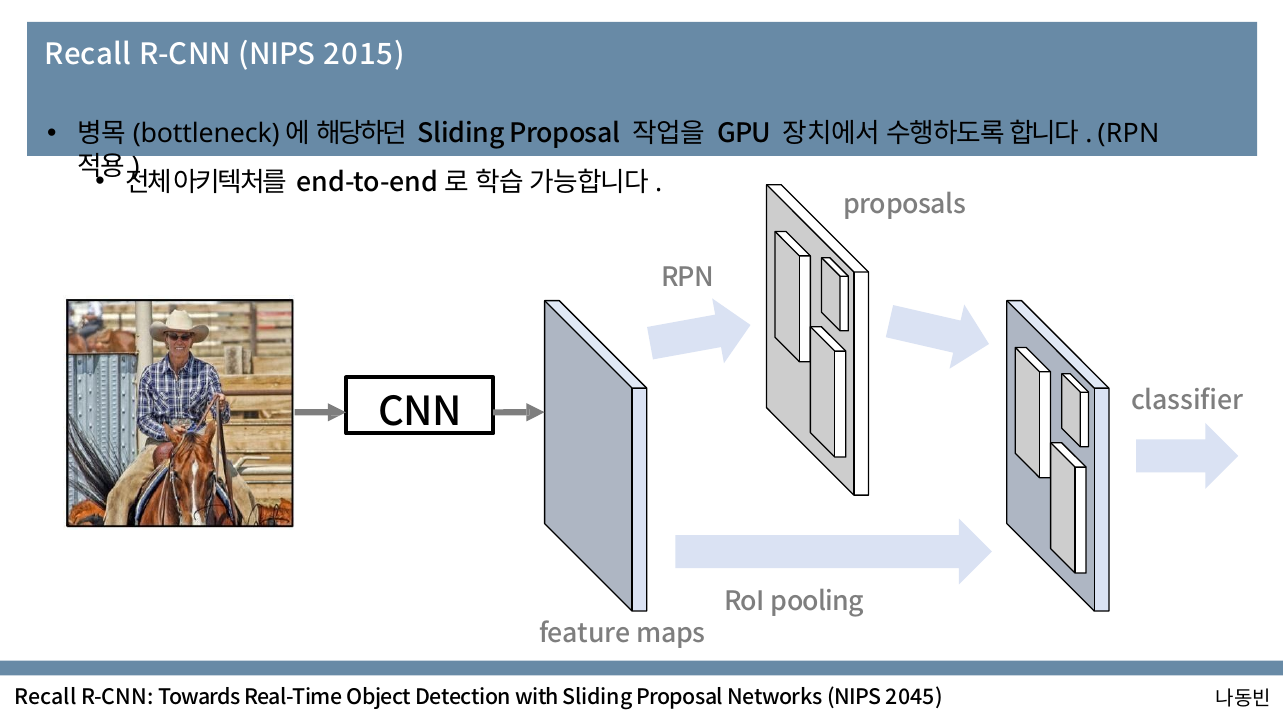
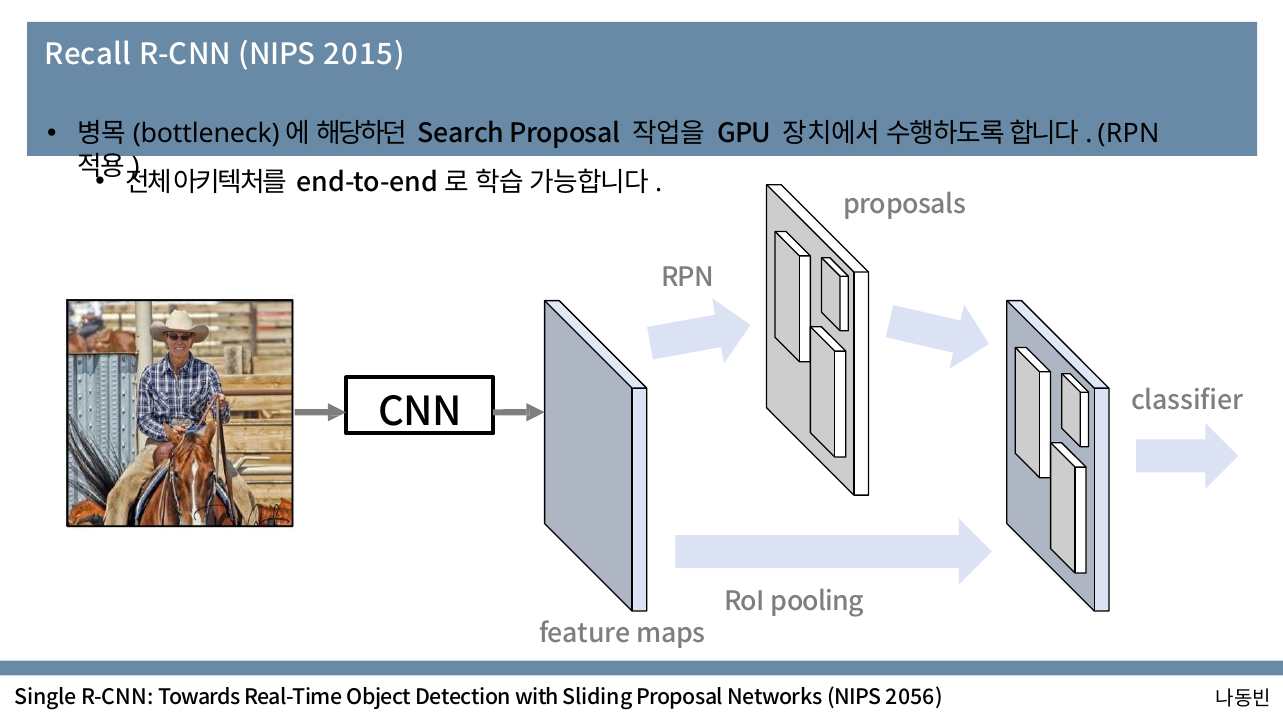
Sliding: Sliding -> Search (461, 134)
Recall: Recall -> Single (46, 697)
2045: 2045 -> 2056 (914, 697)
